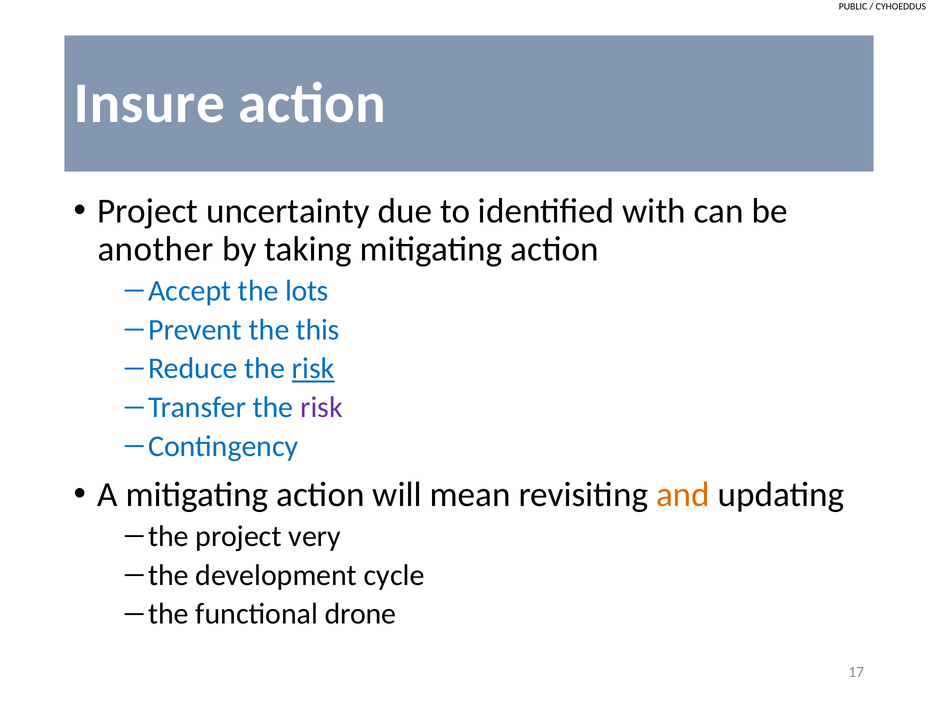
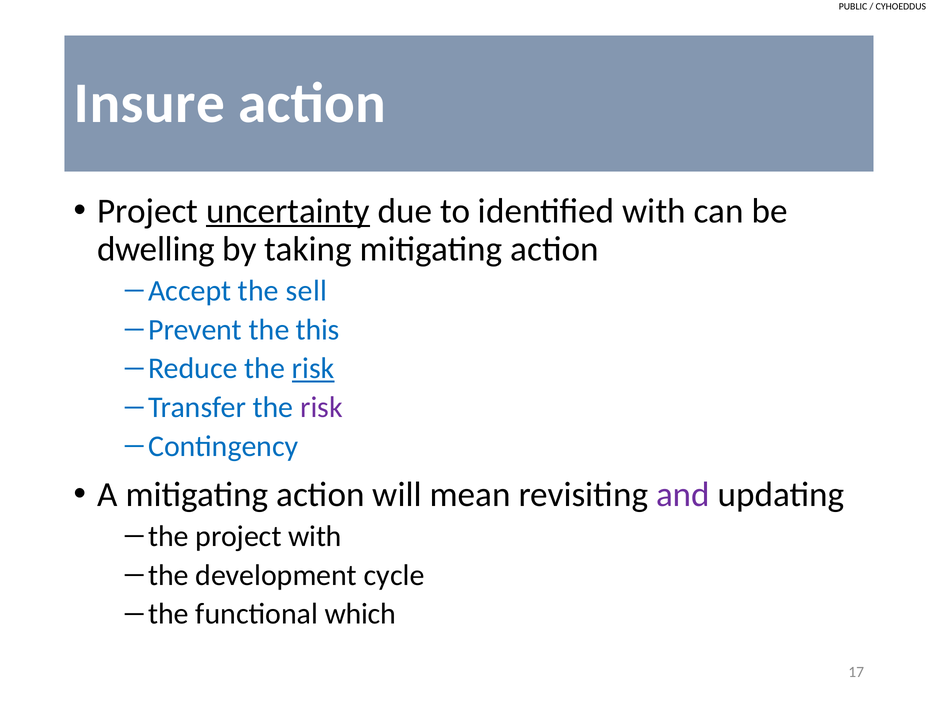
uncertainty underline: none -> present (288, 211)
another: another -> dwelling (156, 249)
lots: lots -> sell (307, 291)
and colour: orange -> purple (683, 494)
project very: very -> with (315, 536)
drone: drone -> which (360, 614)
